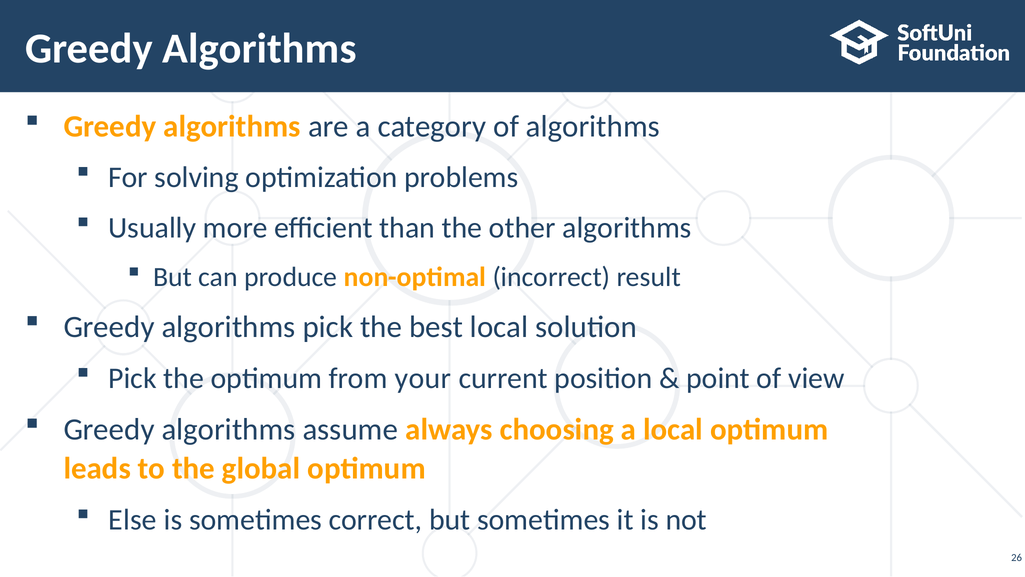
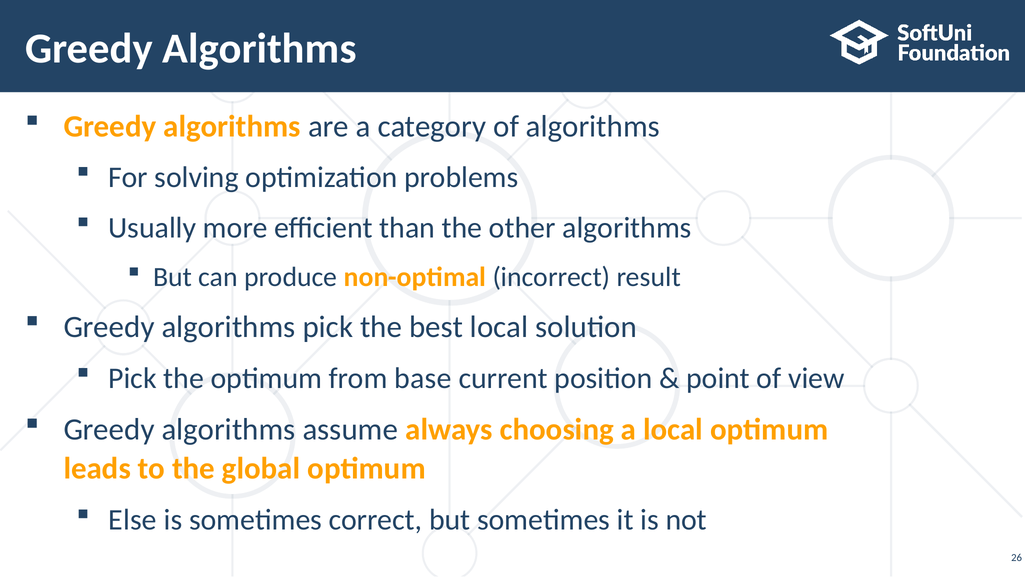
your: your -> base (423, 378)
